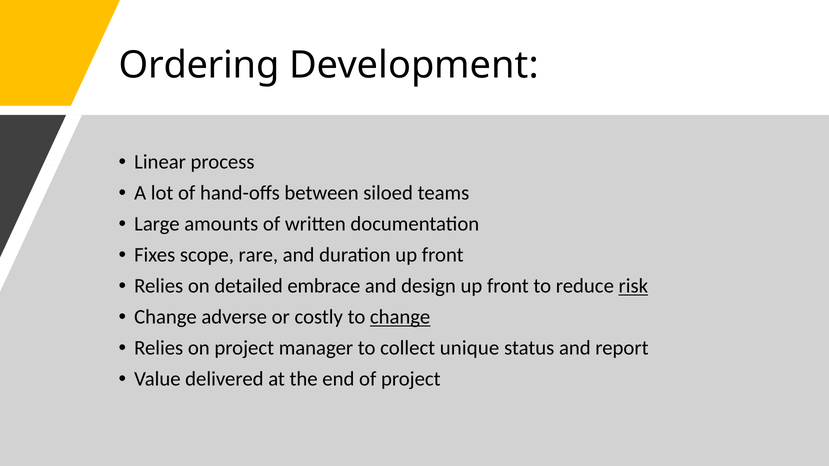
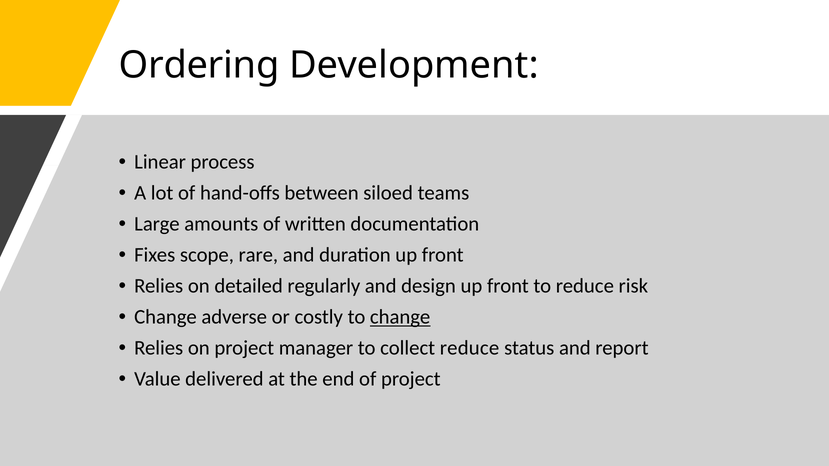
embrace: embrace -> regularly (324, 286)
risk underline: present -> none (633, 286)
collect unique: unique -> reduce (470, 348)
